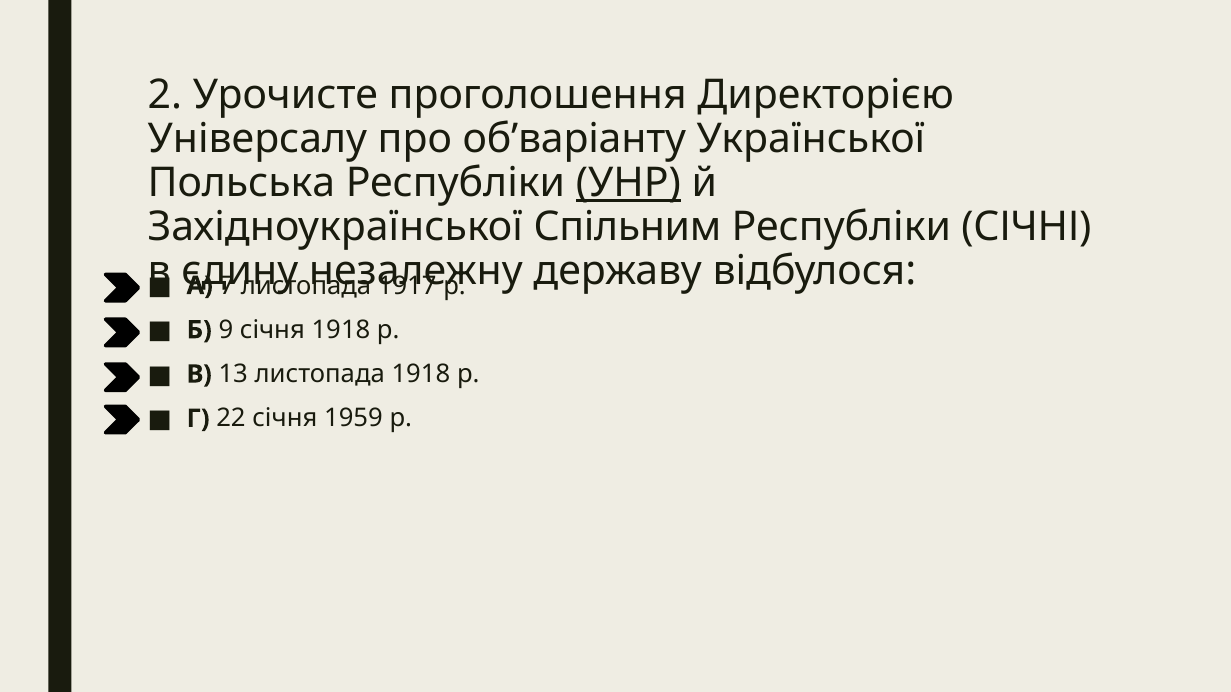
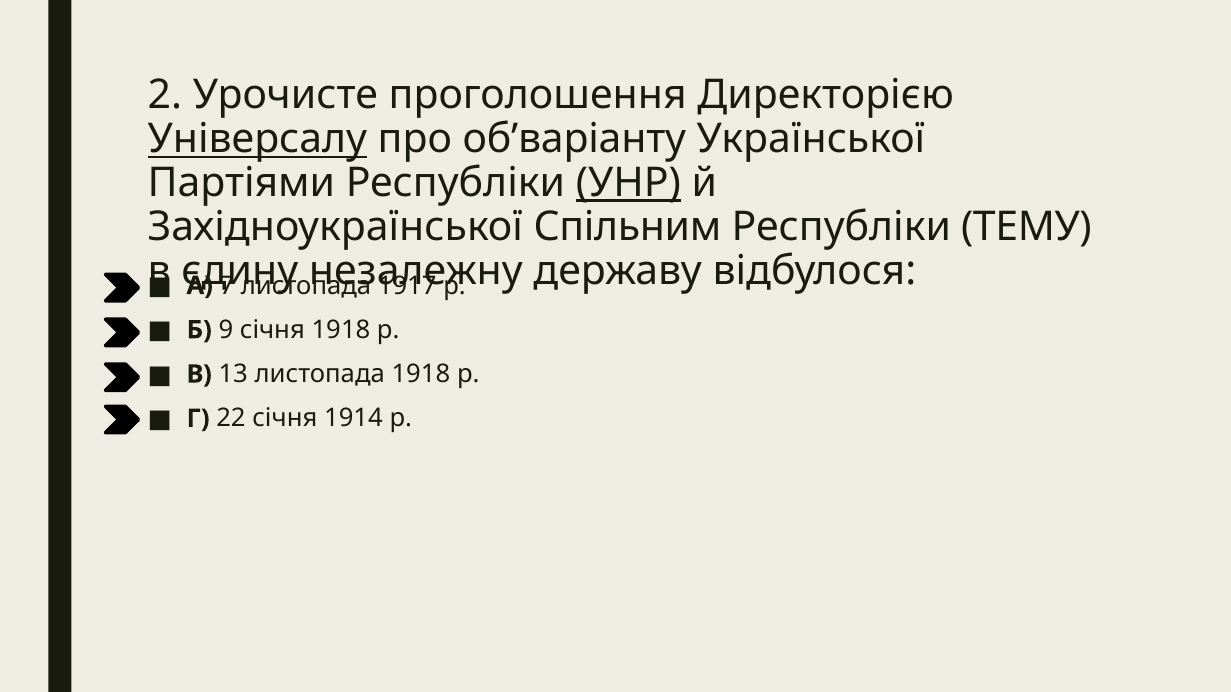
Універсалу underline: none -> present (257, 139)
Польська: Польська -> Партіями (241, 183)
СІЧНІ: СІЧНІ -> ТЕМУ (1026, 227)
1959: 1959 -> 1914 (353, 419)
